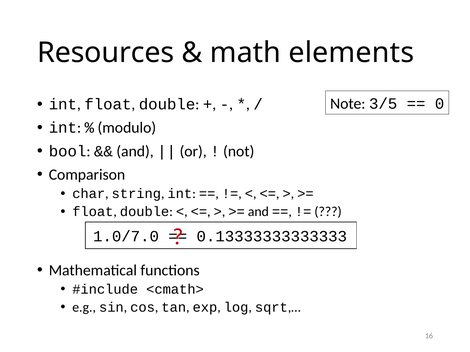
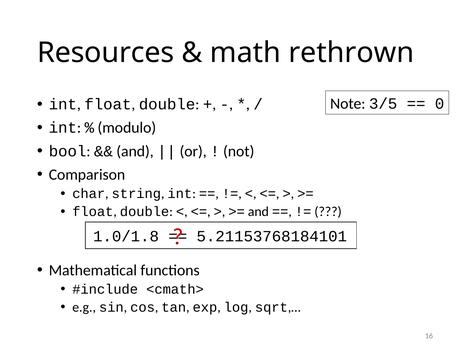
elements: elements -> rethrown (351, 53)
1.0/7.0: 1.0/7.0 -> 1.0/1.8 (126, 237)
0.13333333333333: 0.13333333333333 -> 5.21153768184101 (272, 237)
